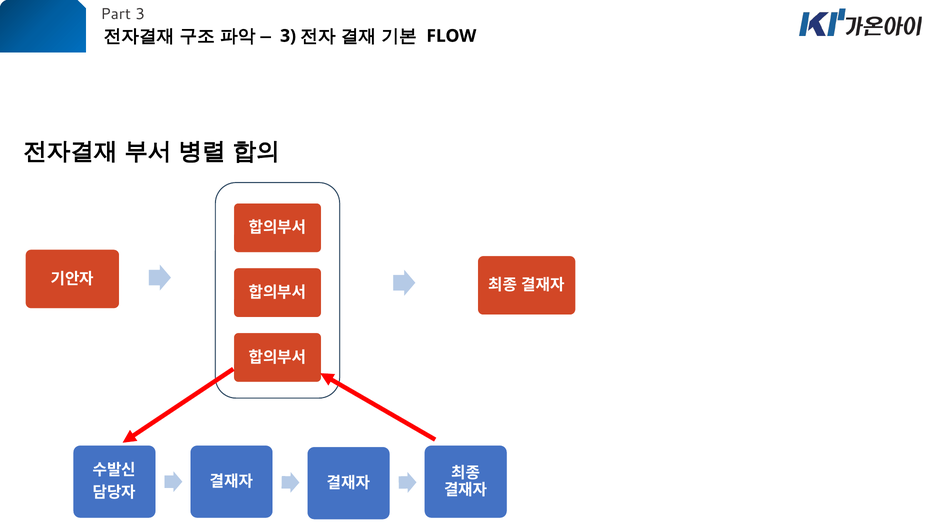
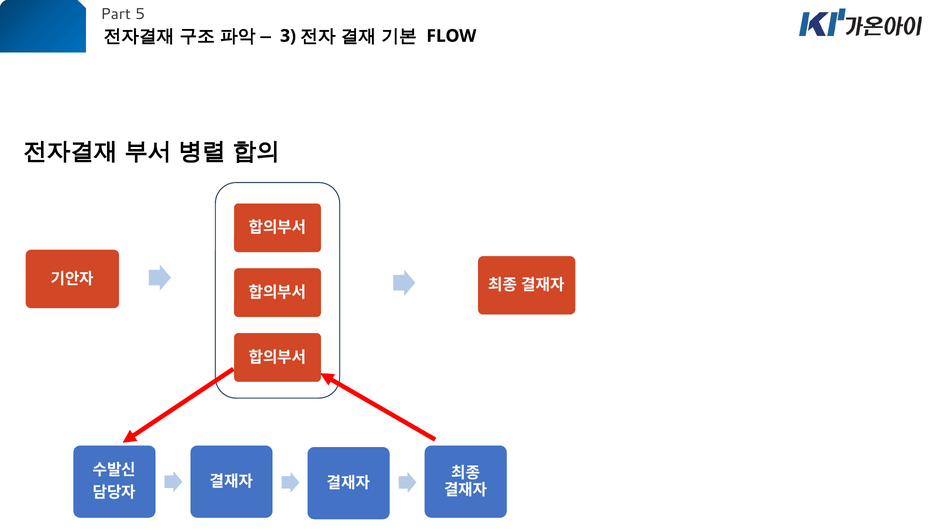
Part 3: 3 -> 5 (140, 14)
